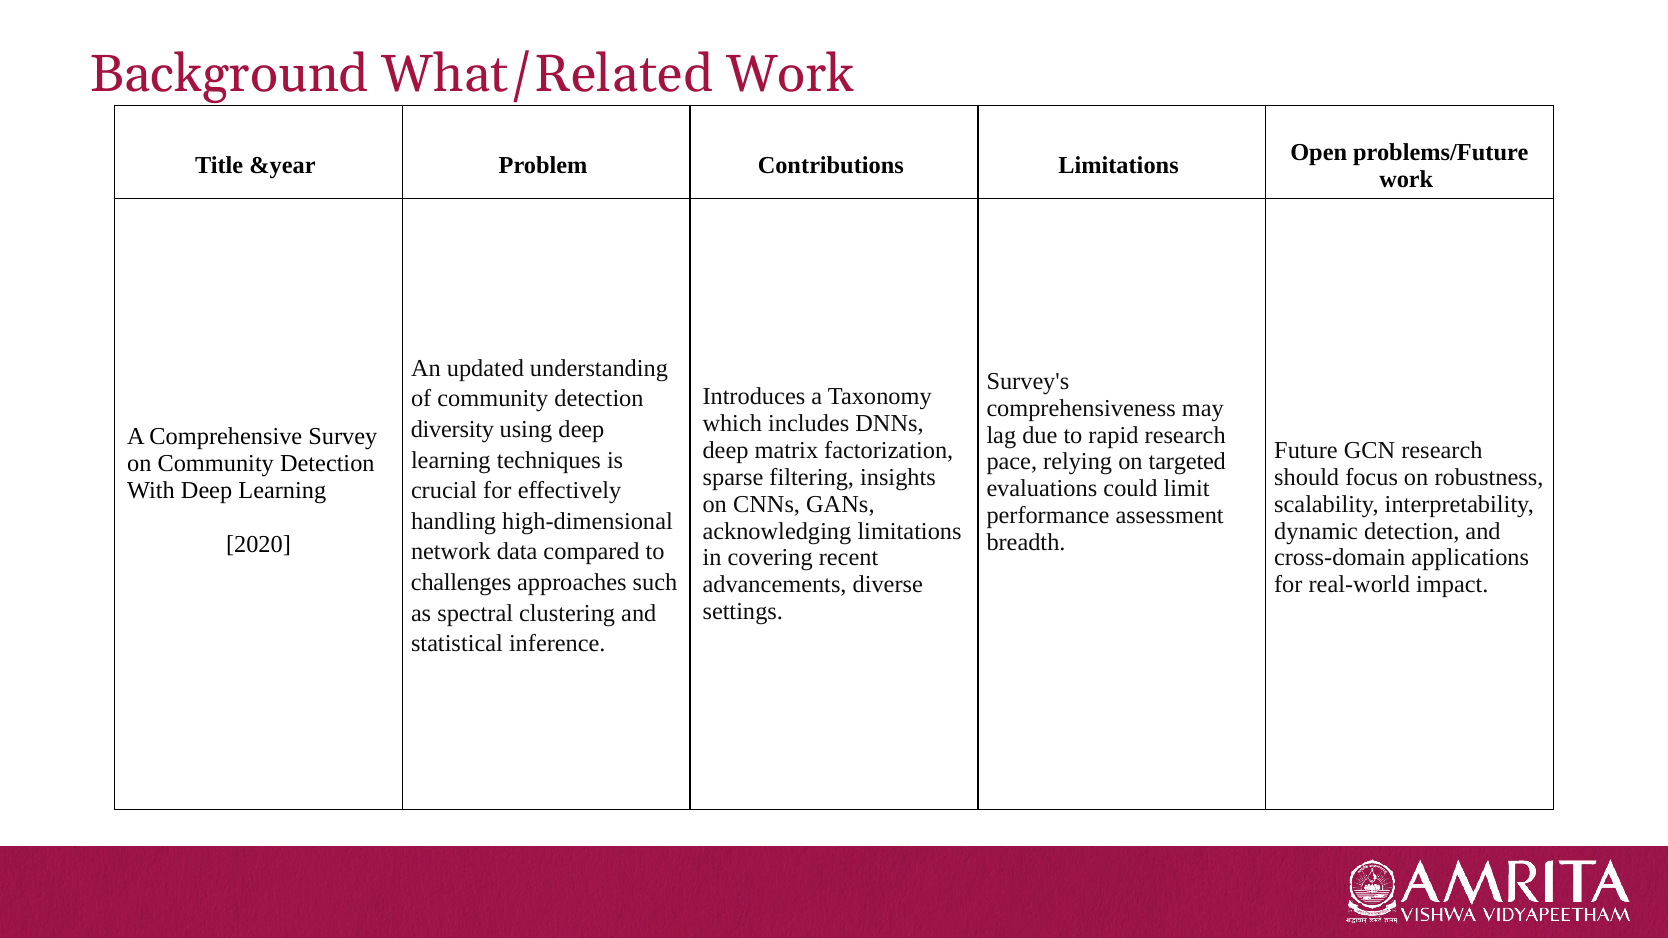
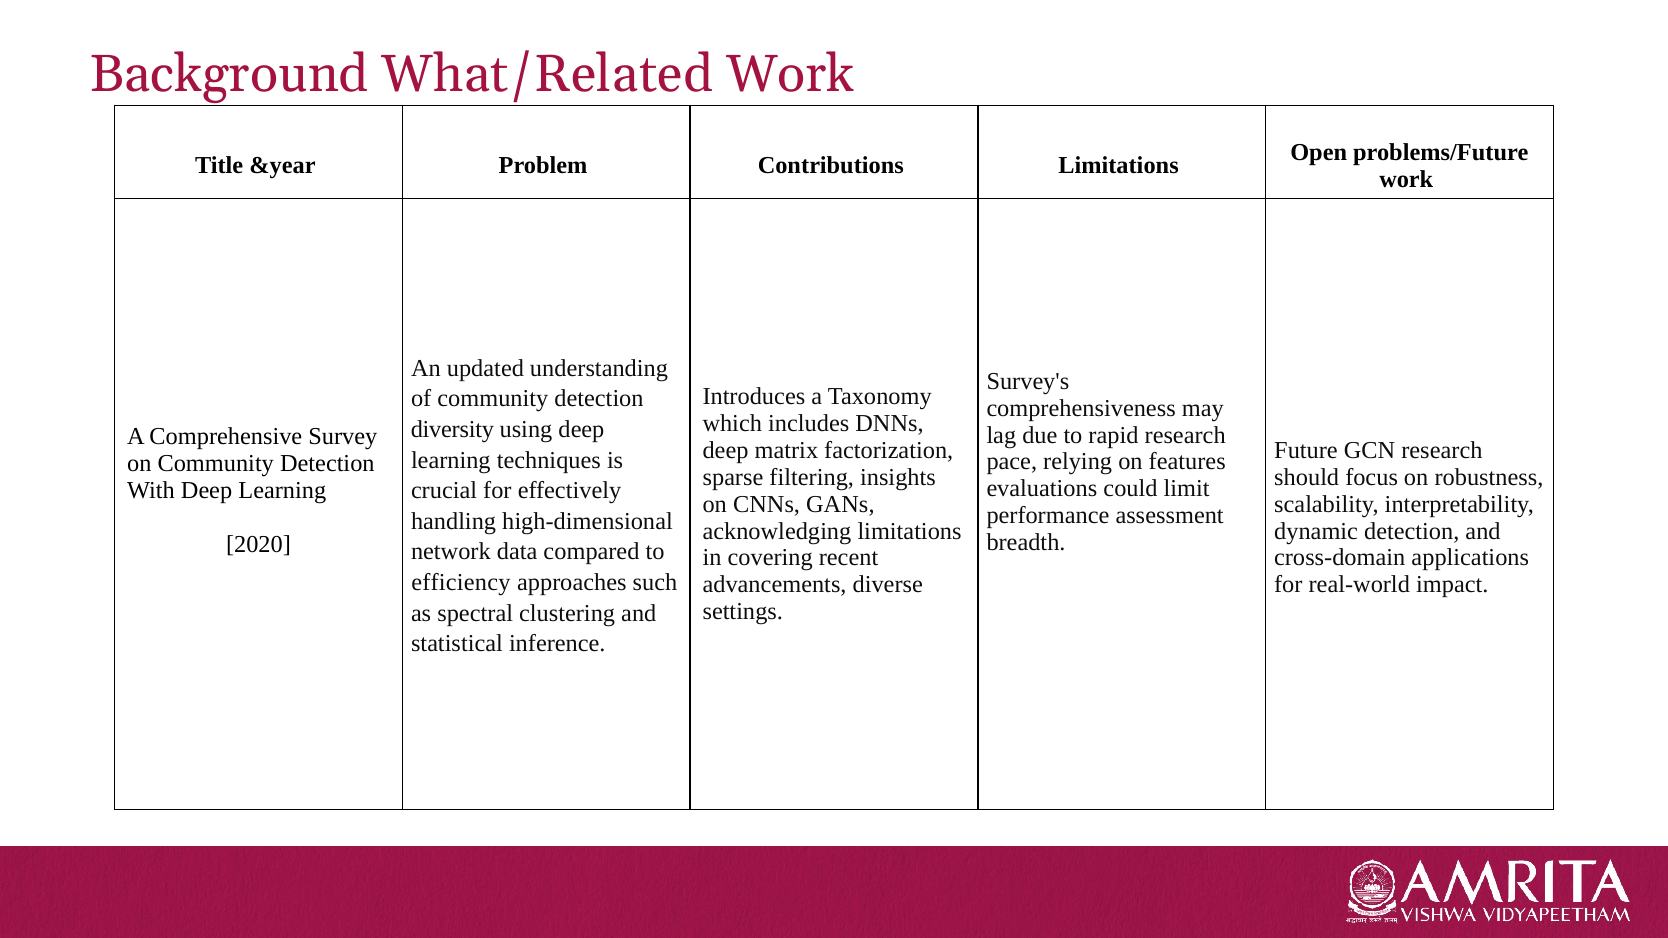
targeted: targeted -> features (1187, 462)
challenges: challenges -> efficiency (461, 583)
